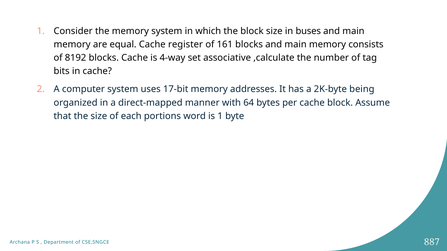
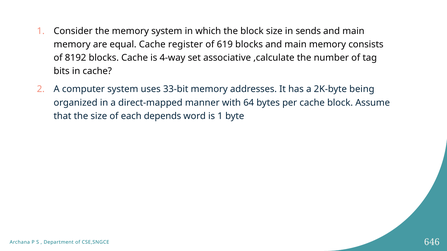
buses: buses -> sends (308, 31)
161: 161 -> 619 (225, 45)
17-bit: 17-bit -> 33-bit (176, 89)
portions: portions -> depends (163, 116)
887: 887 -> 646 (432, 242)
